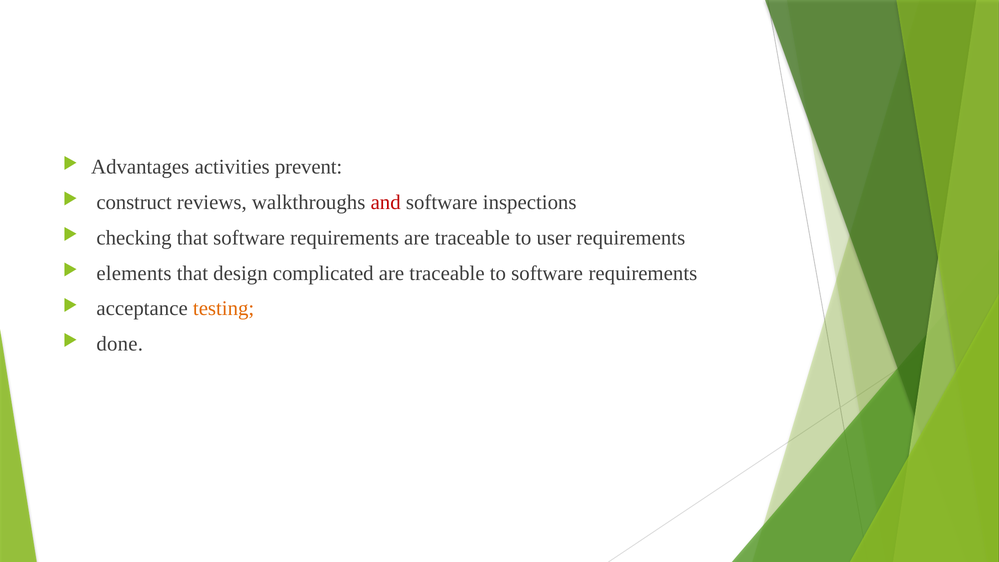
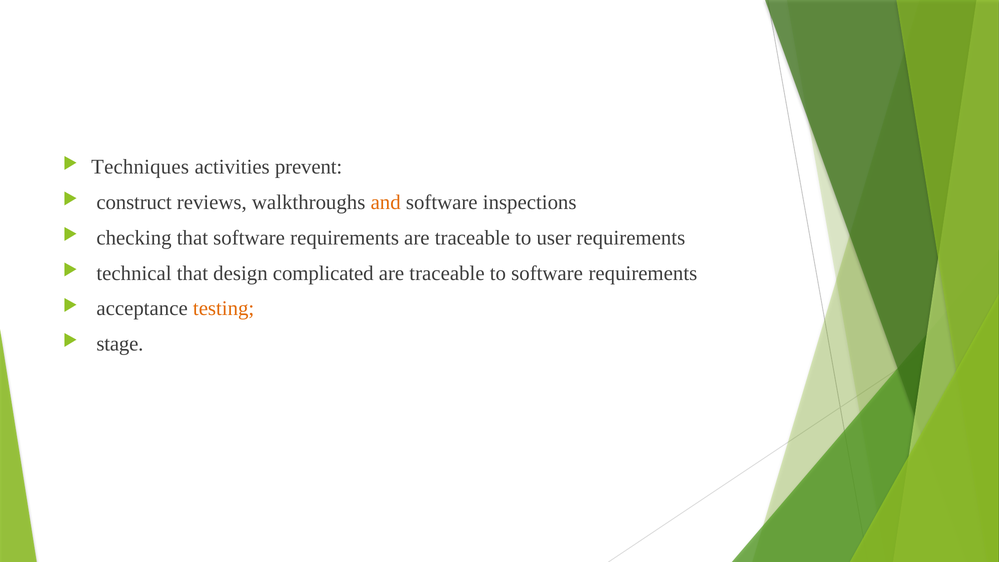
Advantages: Advantages -> Techniques (140, 167)
and colour: red -> orange (386, 202)
elements: elements -> technical (134, 273)
done: done -> stage (120, 344)
